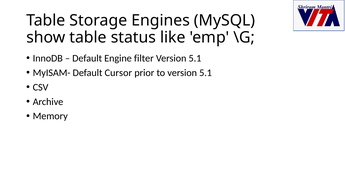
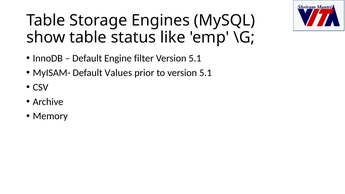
Cursor: Cursor -> Values (118, 73)
